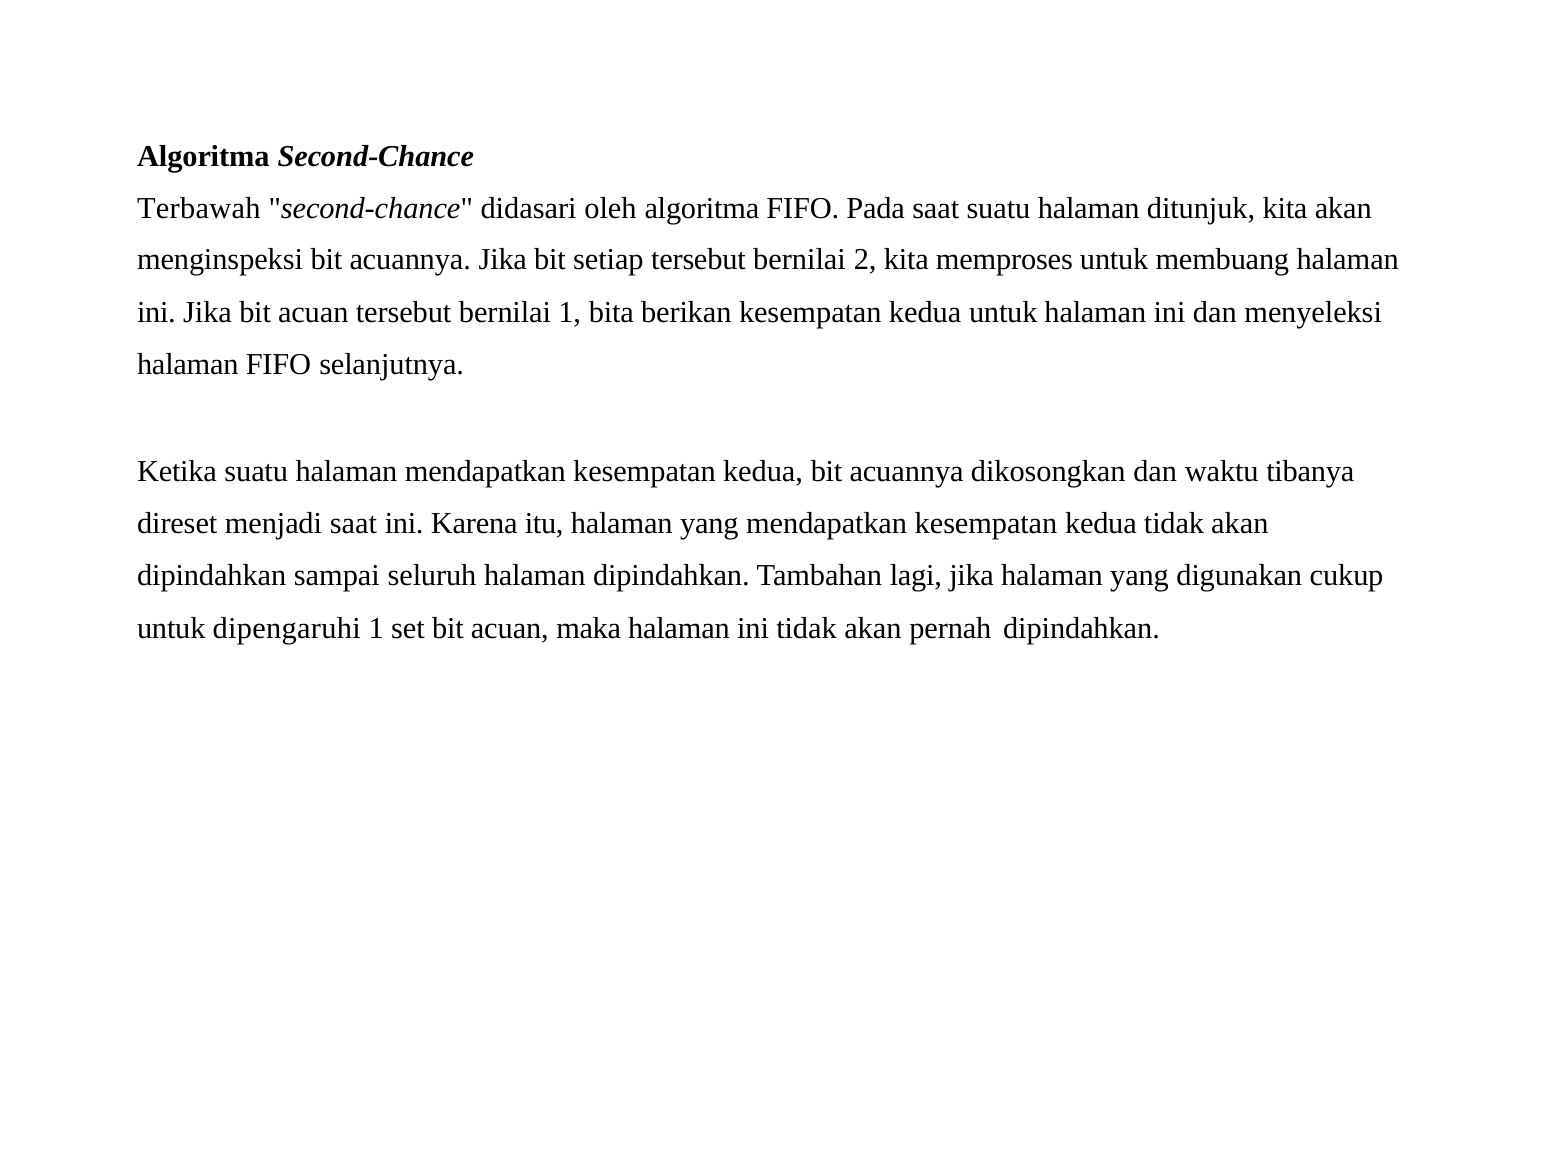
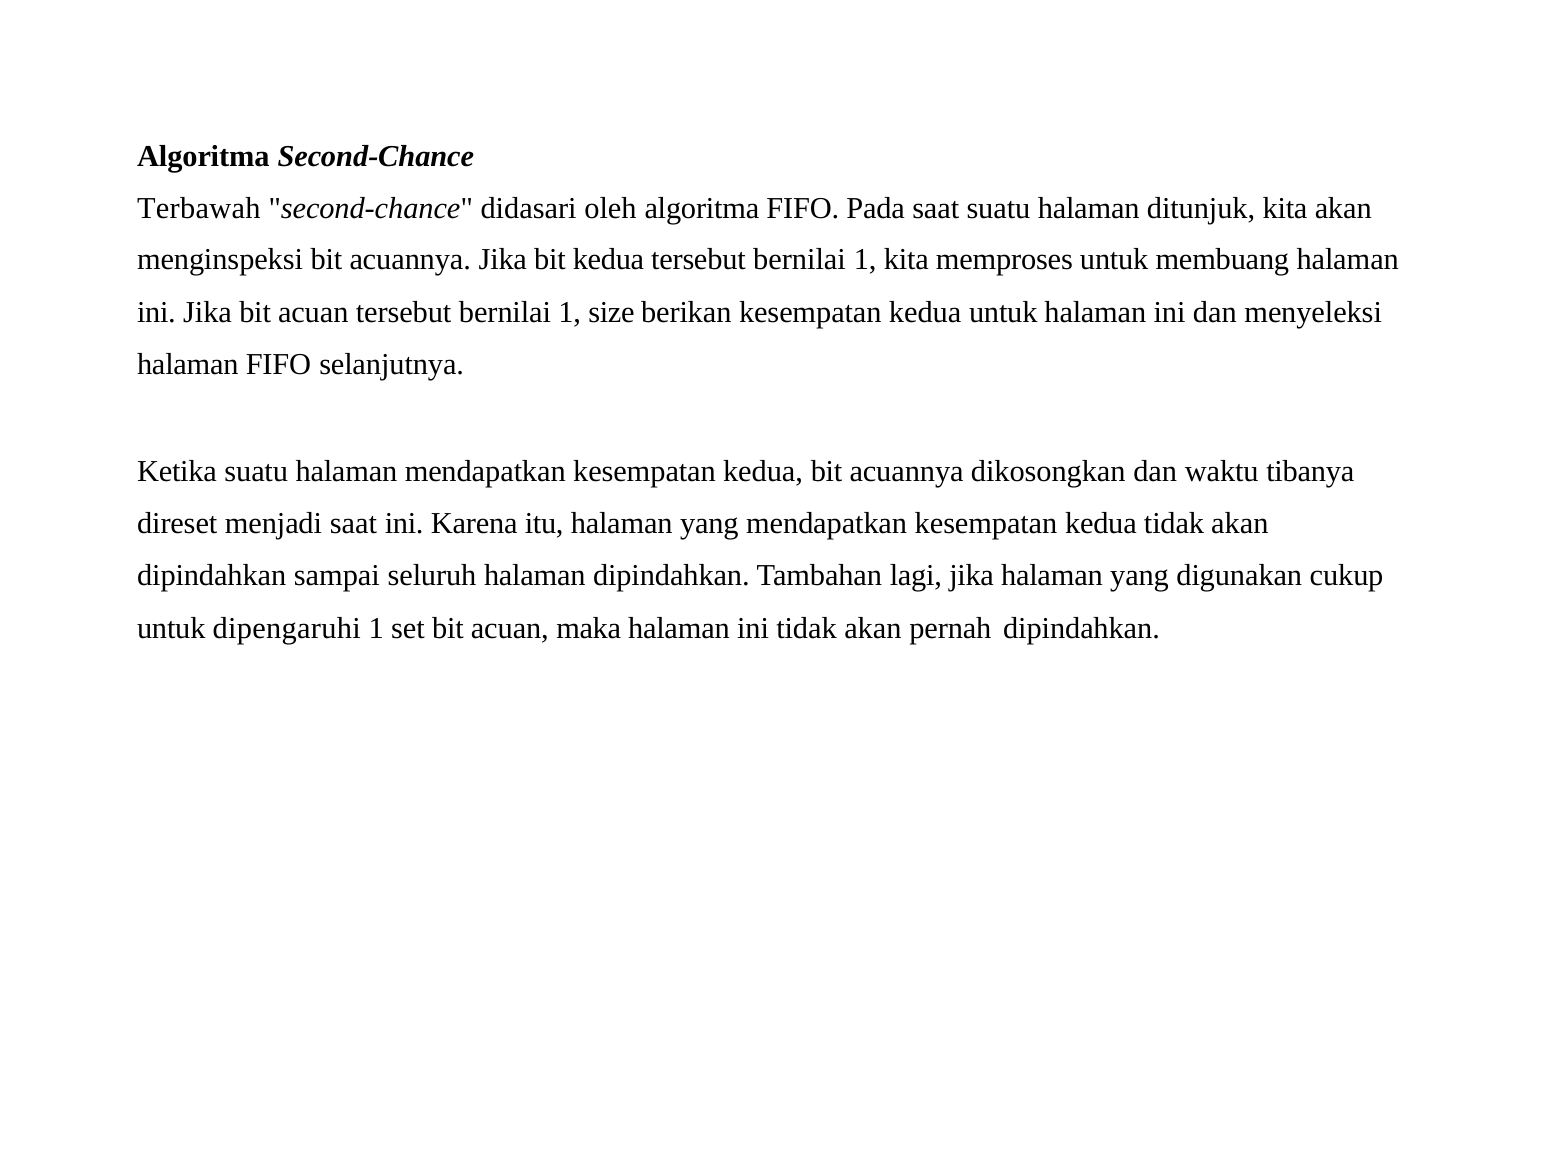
bit setiap: setiap -> kedua (609, 260)
2: 2 -> 1 (865, 260)
bita: bita -> size (611, 312)
